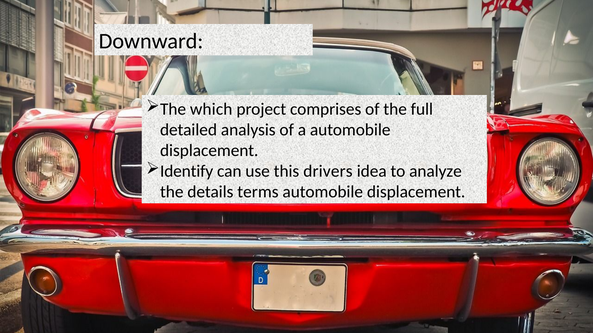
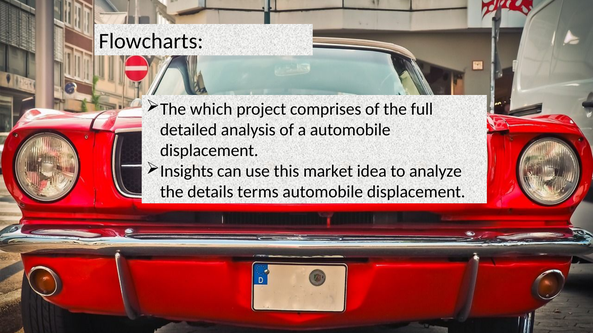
Downward: Downward -> Flowcharts (151, 41)
Identify: Identify -> Insights (187, 171)
drivers: drivers -> market (328, 171)
